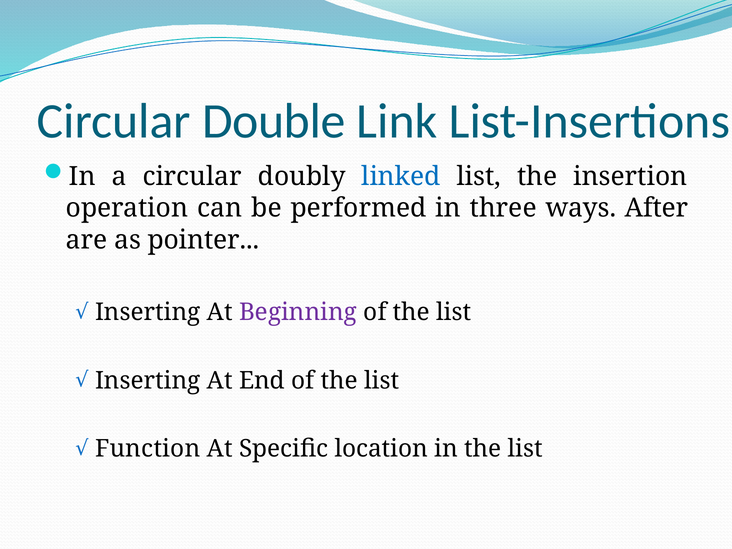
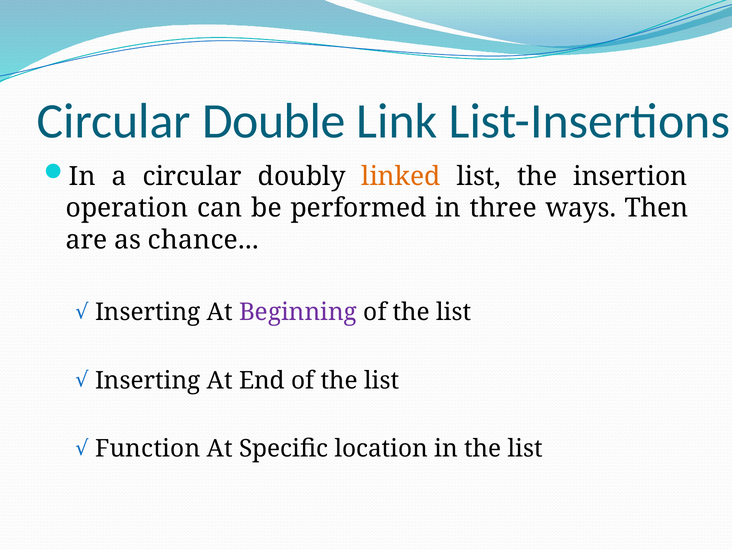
linked colour: blue -> orange (401, 176)
After: After -> Then (656, 208)
pointer: pointer -> chance (203, 240)
